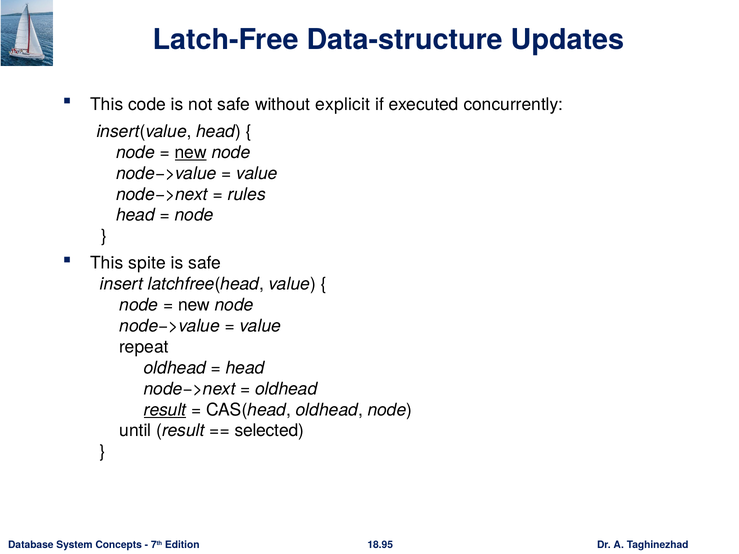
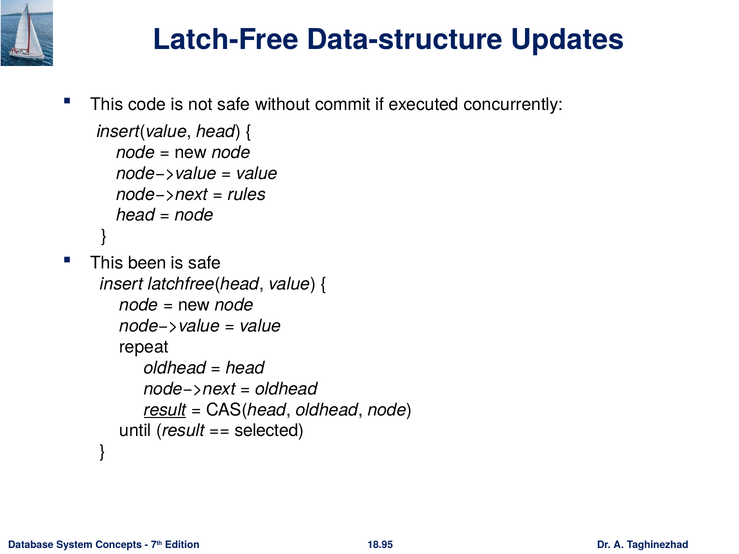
explicit: explicit -> commit (343, 104)
new underline: present -> none (191, 152)
spite: spite -> been (147, 263)
